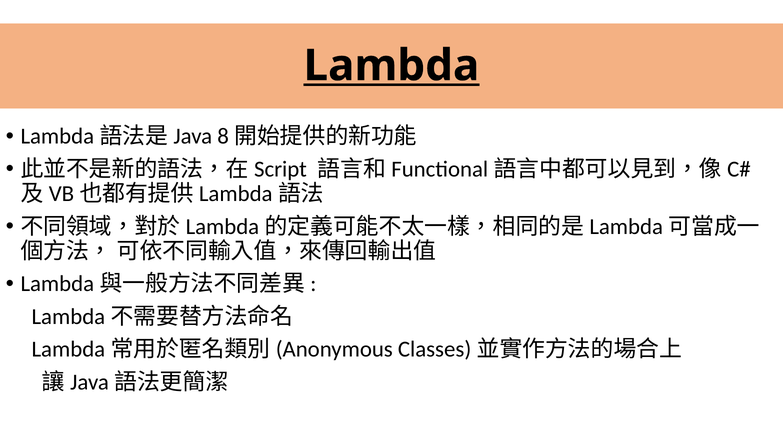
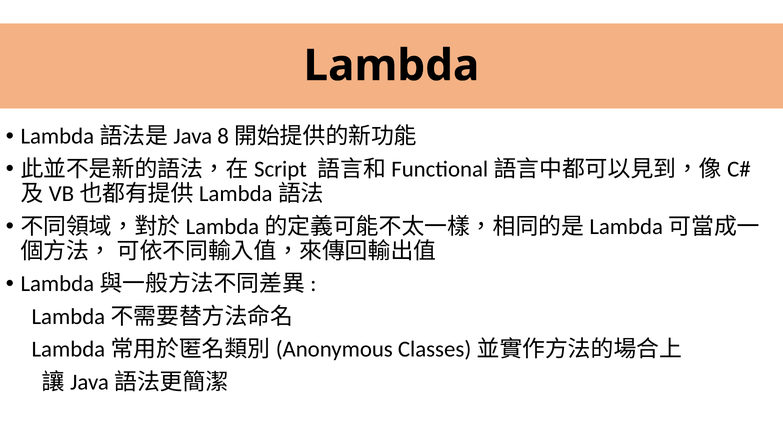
Lambda underline: present -> none (391, 66)
